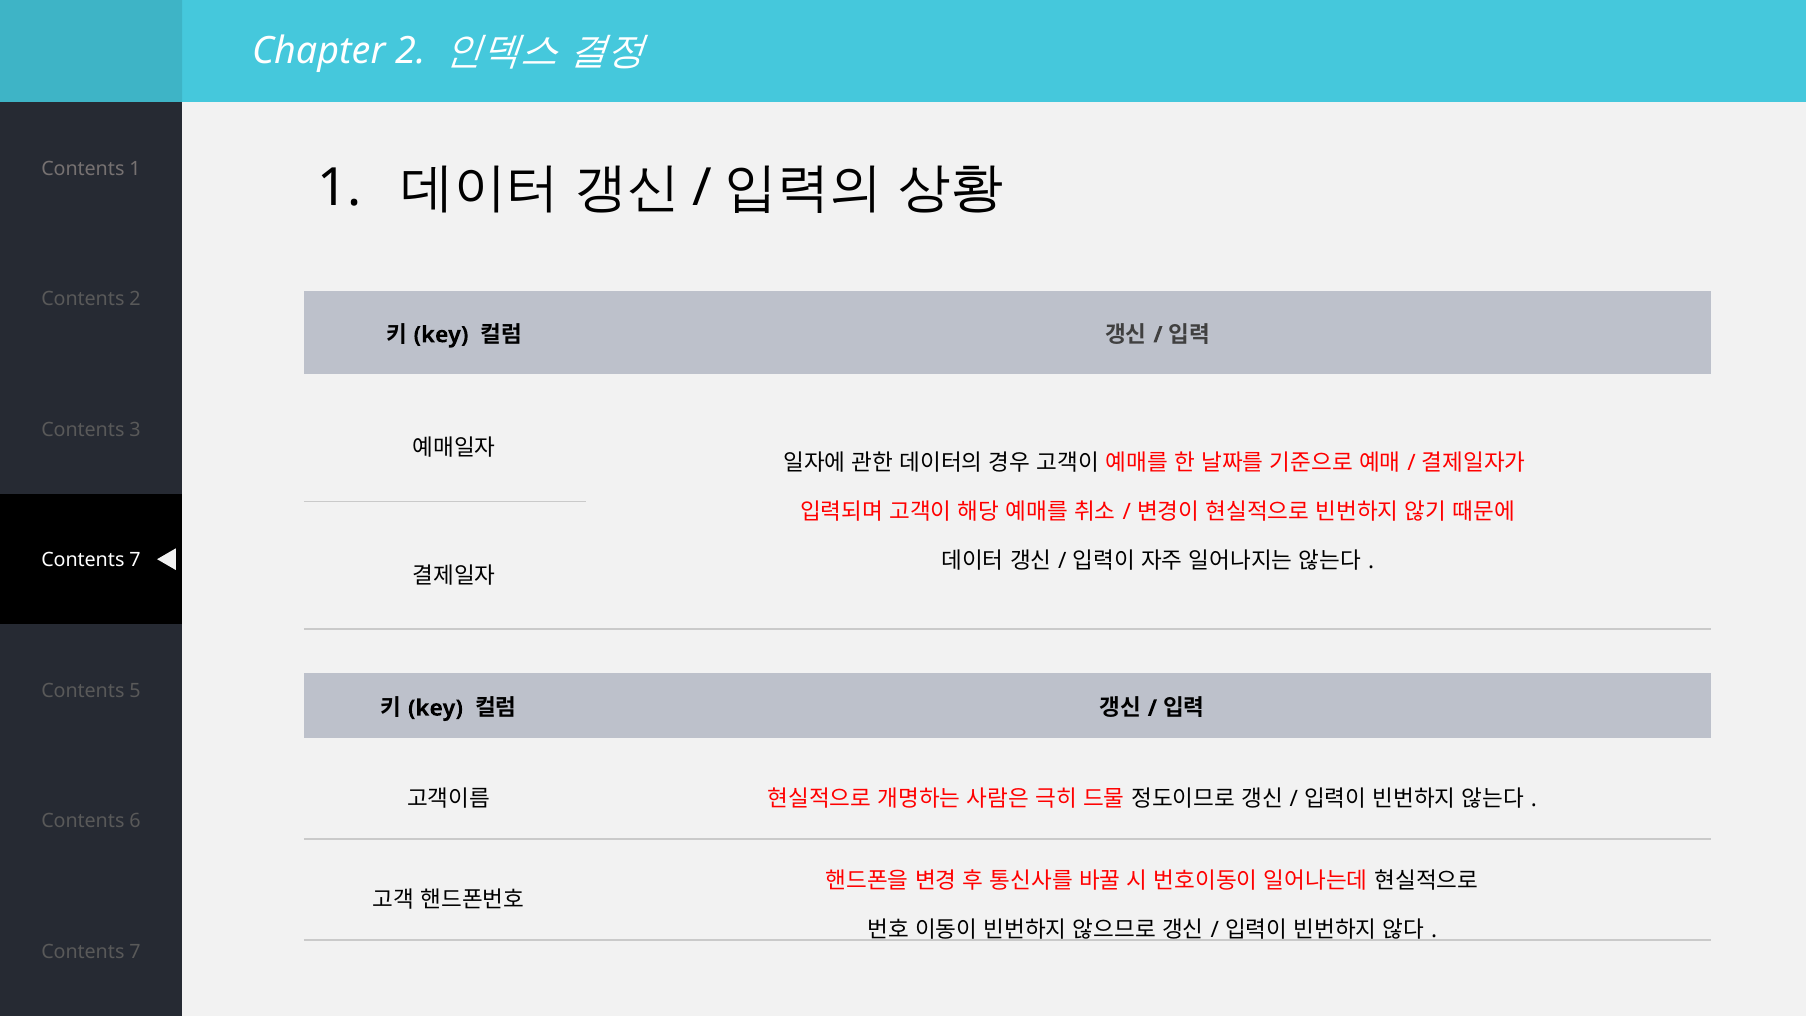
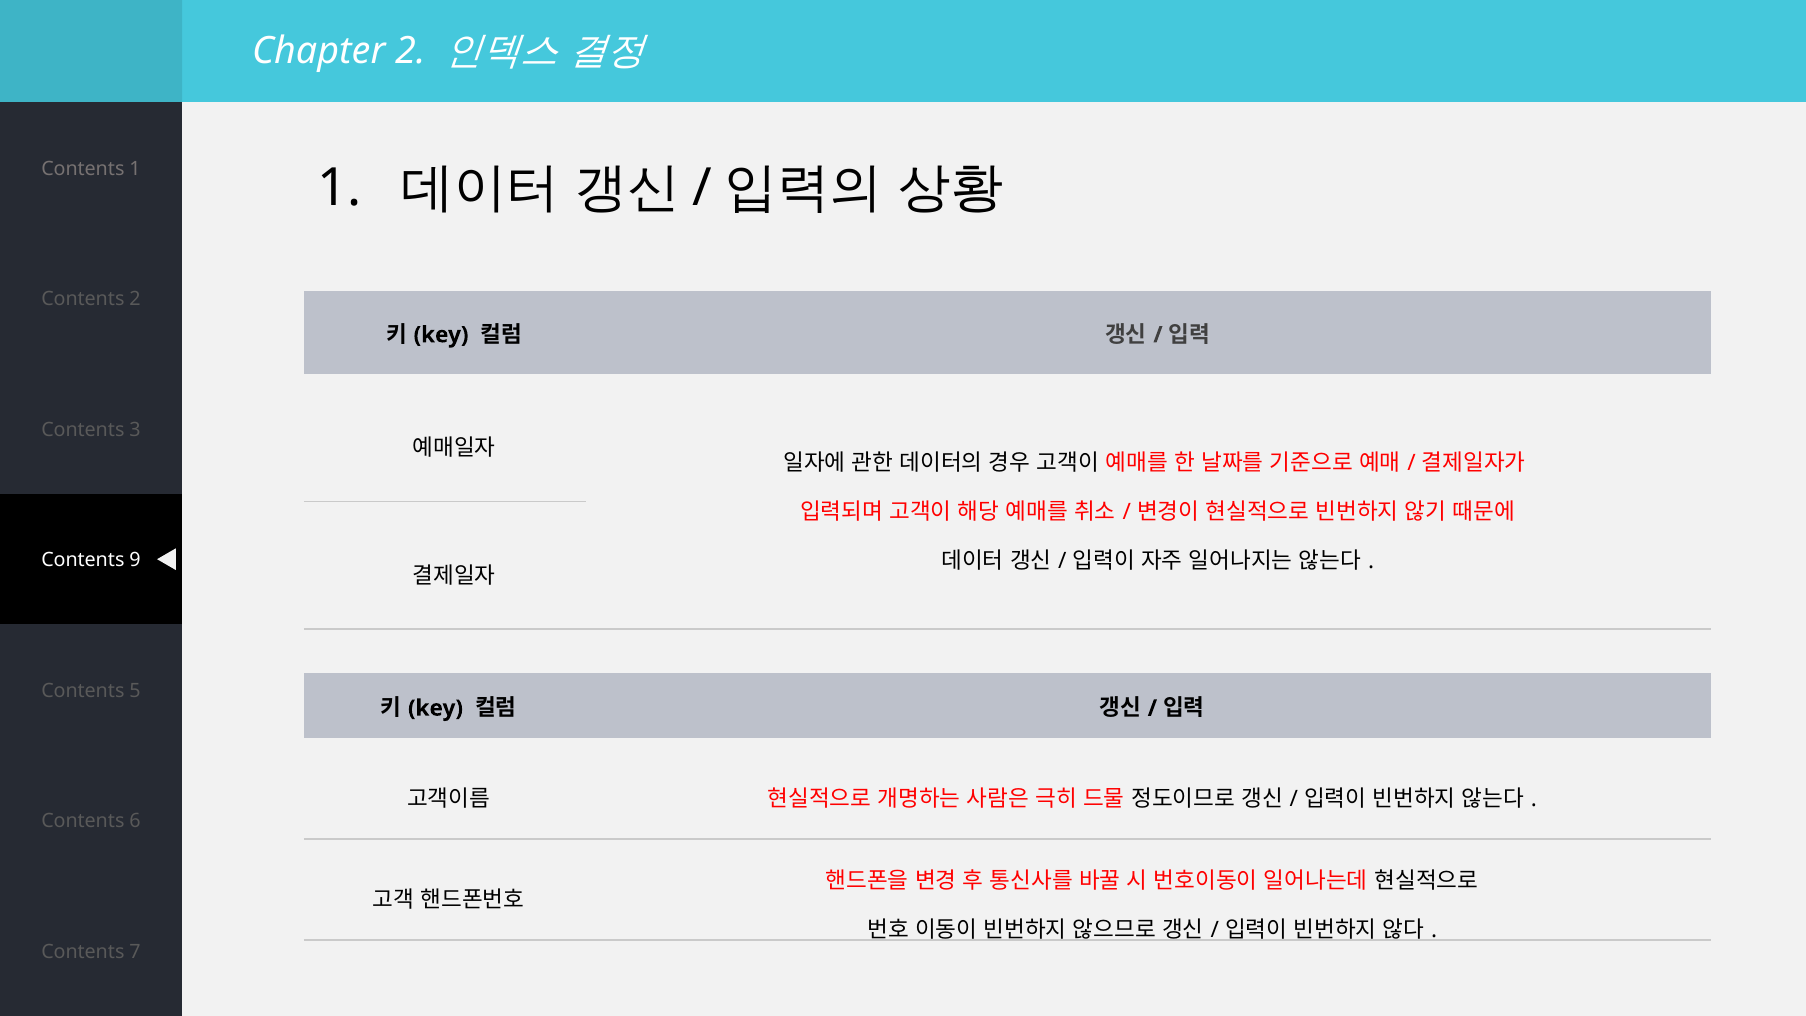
7: 7 -> 9 (135, 560)
